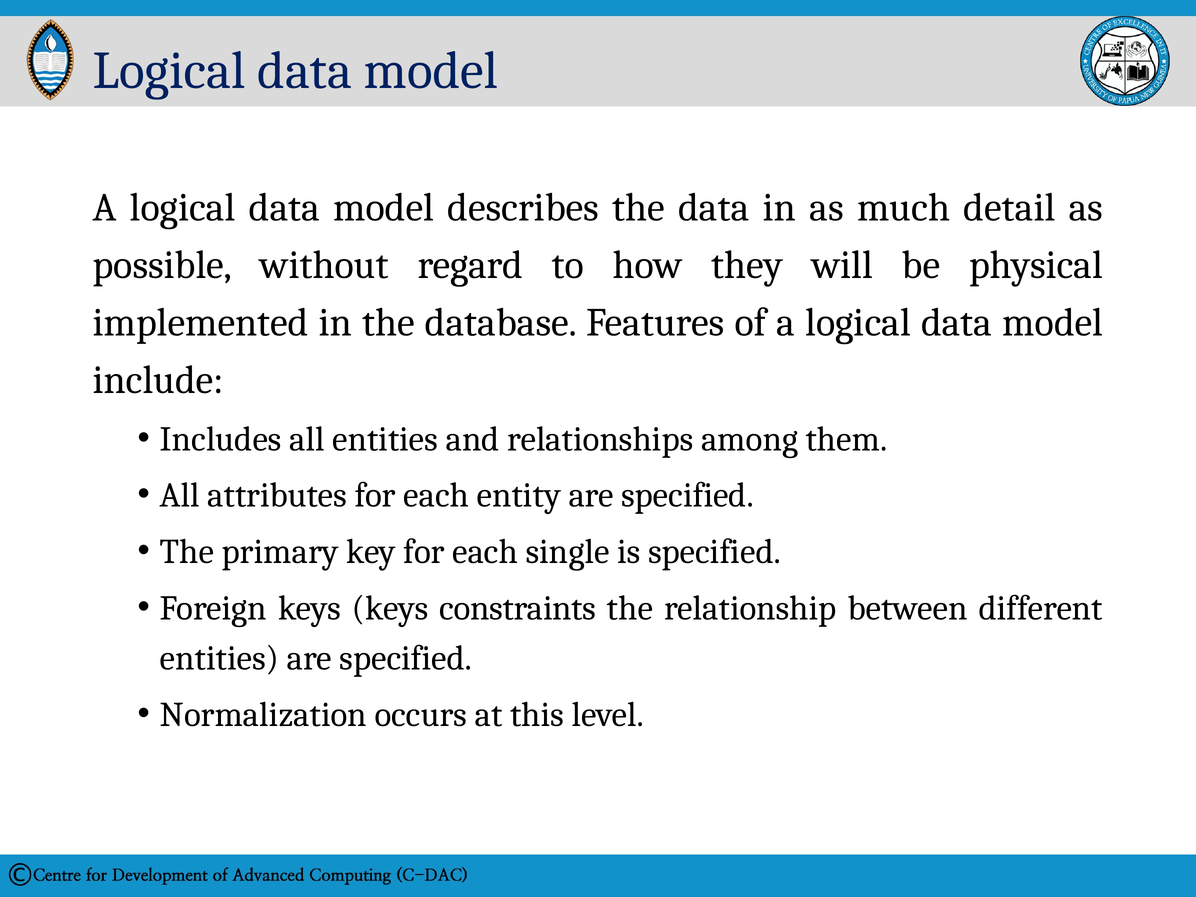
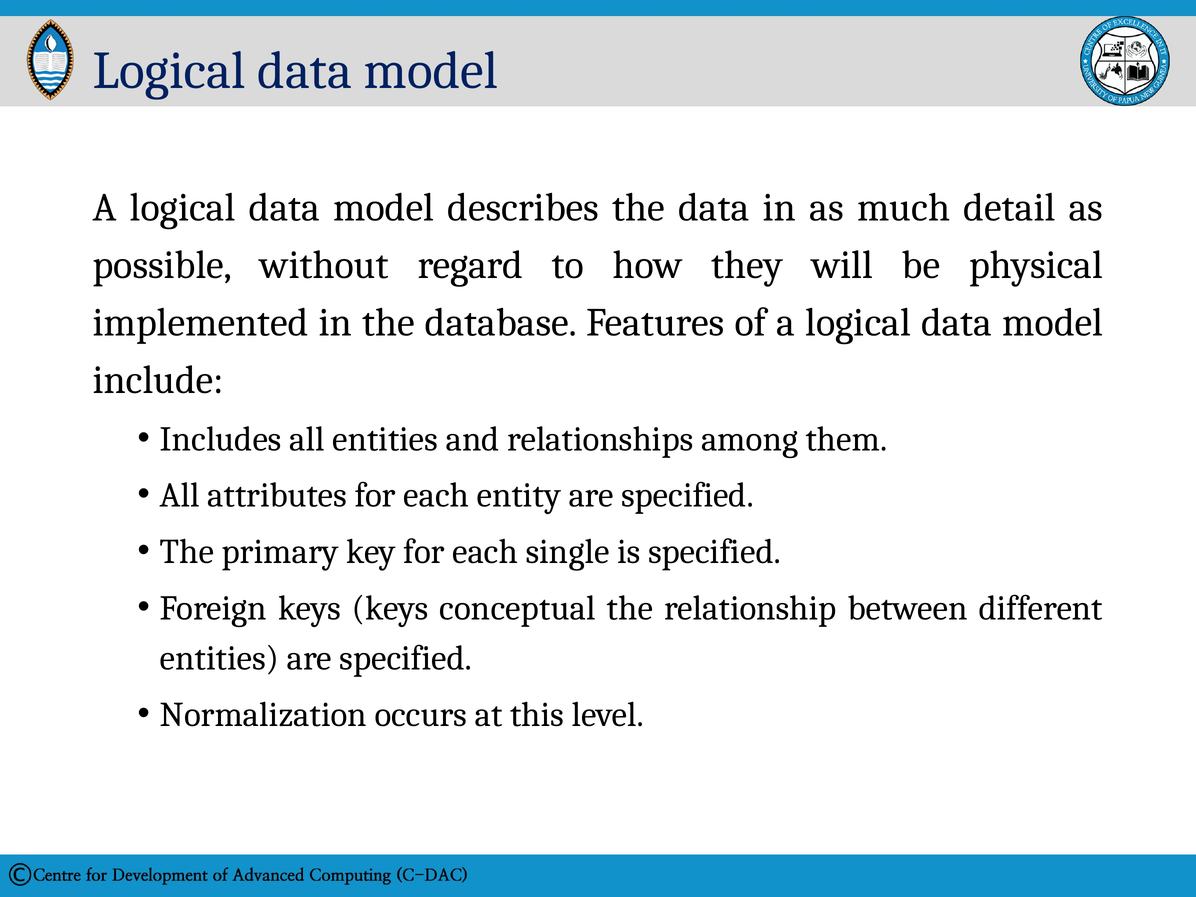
constraints: constraints -> conceptual (517, 608)
